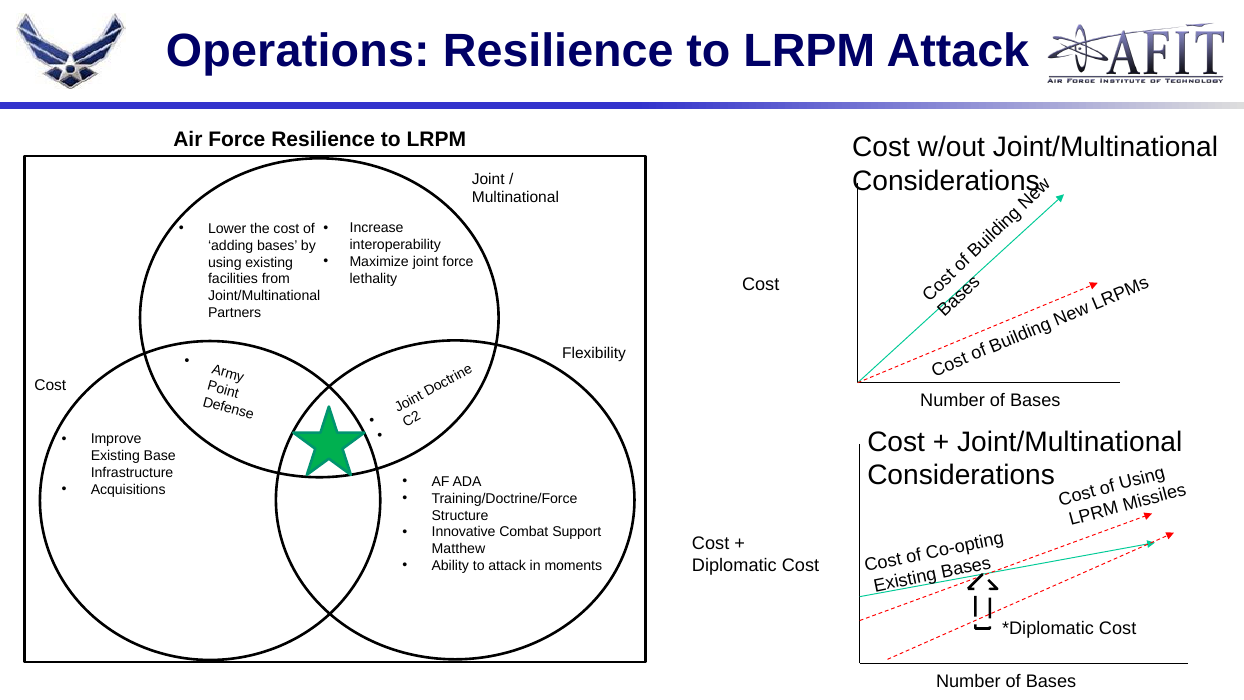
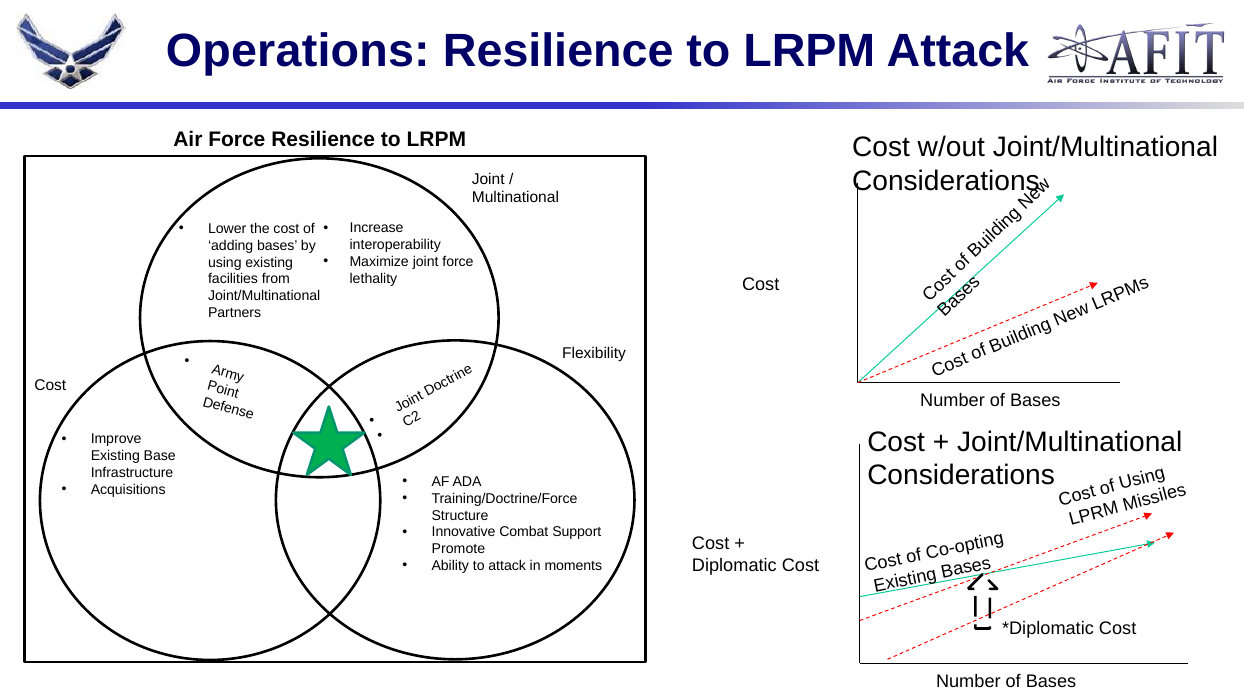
Matthew: Matthew -> Promote (458, 549)
